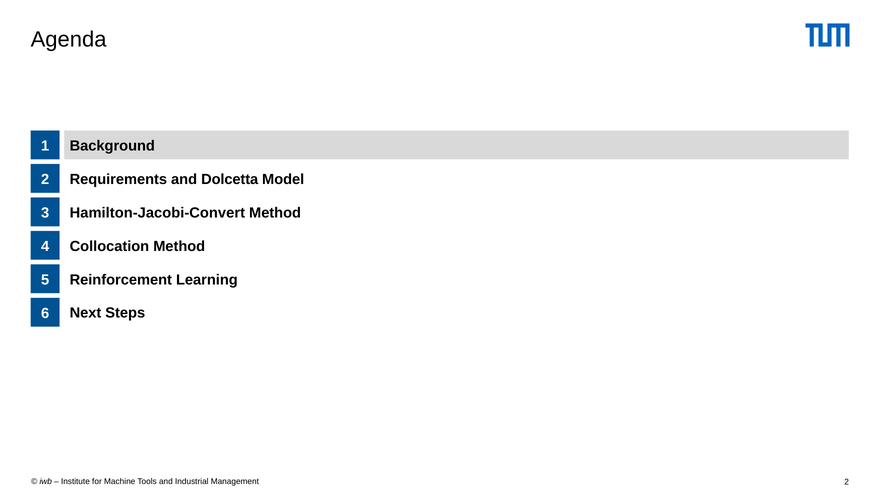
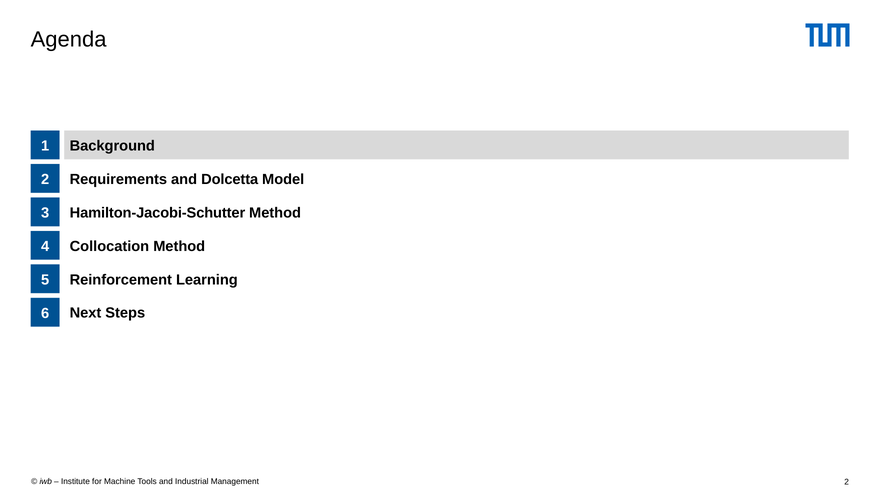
Hamilton-Jacobi-Convert: Hamilton-Jacobi-Convert -> Hamilton-Jacobi-Schutter (157, 213)
